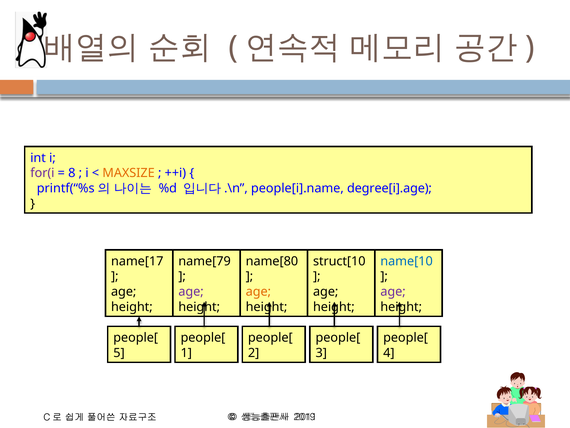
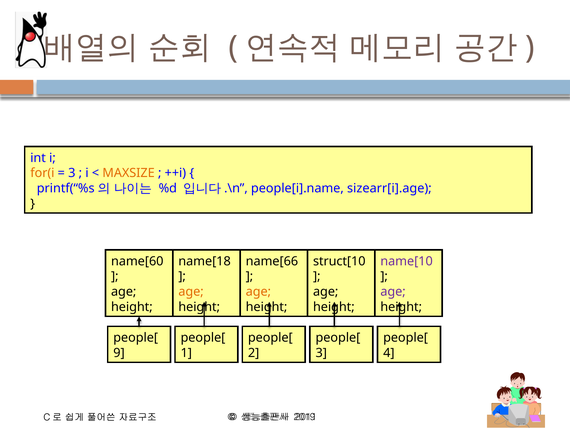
for(i colour: purple -> orange (42, 173)
8: 8 -> 3 (72, 173)
degree[i].age: degree[i].age -> sizearr[i].age (389, 188)
name[17: name[17 -> name[60 (137, 261)
name[79: name[79 -> name[18 (205, 261)
name[80: name[80 -> name[66 (272, 261)
name[10 colour: blue -> purple (407, 261)
age colour: purple -> orange (191, 291)
5: 5 -> 9 (119, 352)
